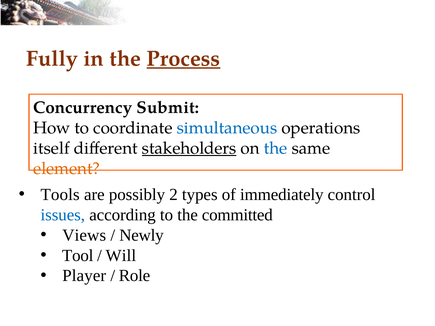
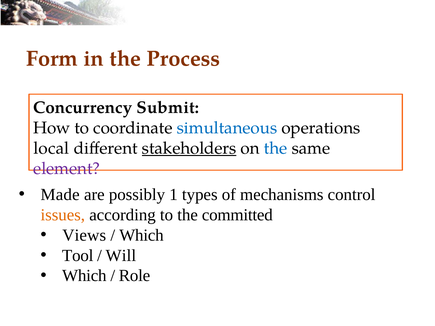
Fully: Fully -> Form (52, 59)
Process underline: present -> none (183, 59)
itself: itself -> local (51, 148)
element colour: orange -> purple (67, 169)
Tools: Tools -> Made (60, 195)
2: 2 -> 1 (174, 195)
immediately: immediately -> mechanisms (282, 195)
issues colour: blue -> orange (63, 215)
Newly: Newly -> Which (141, 235)
Player: Player -> Which (84, 276)
